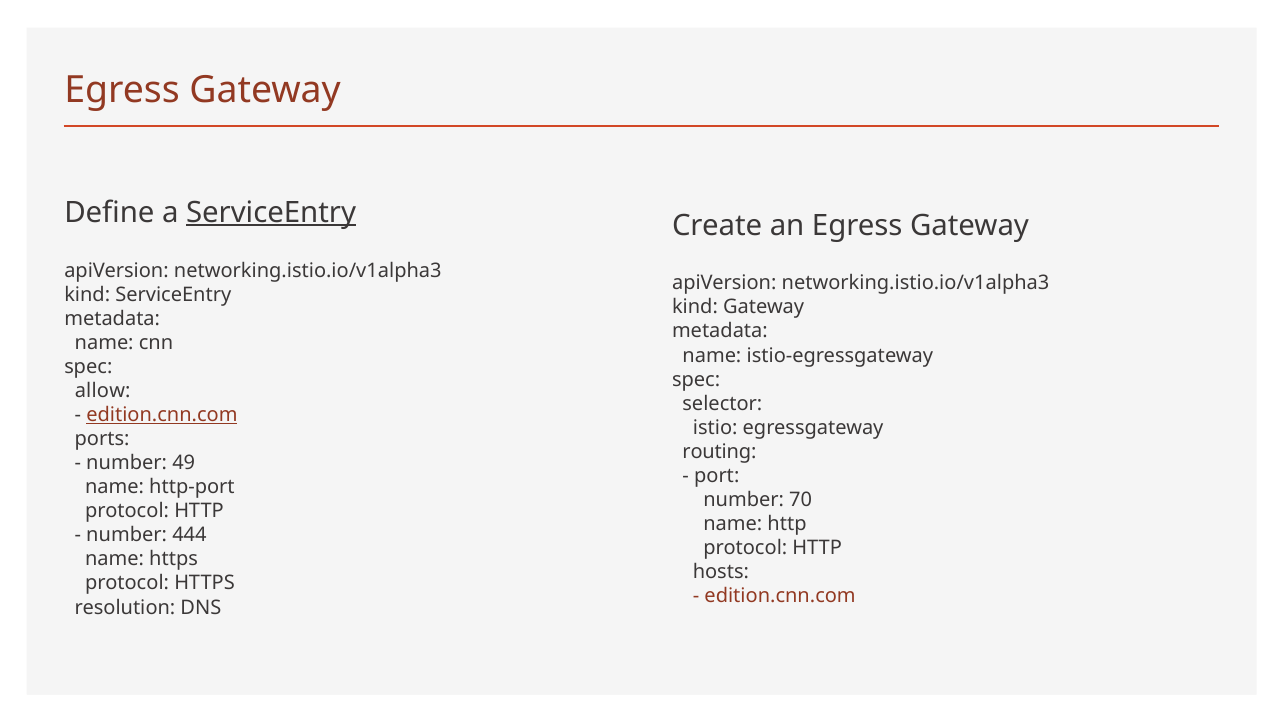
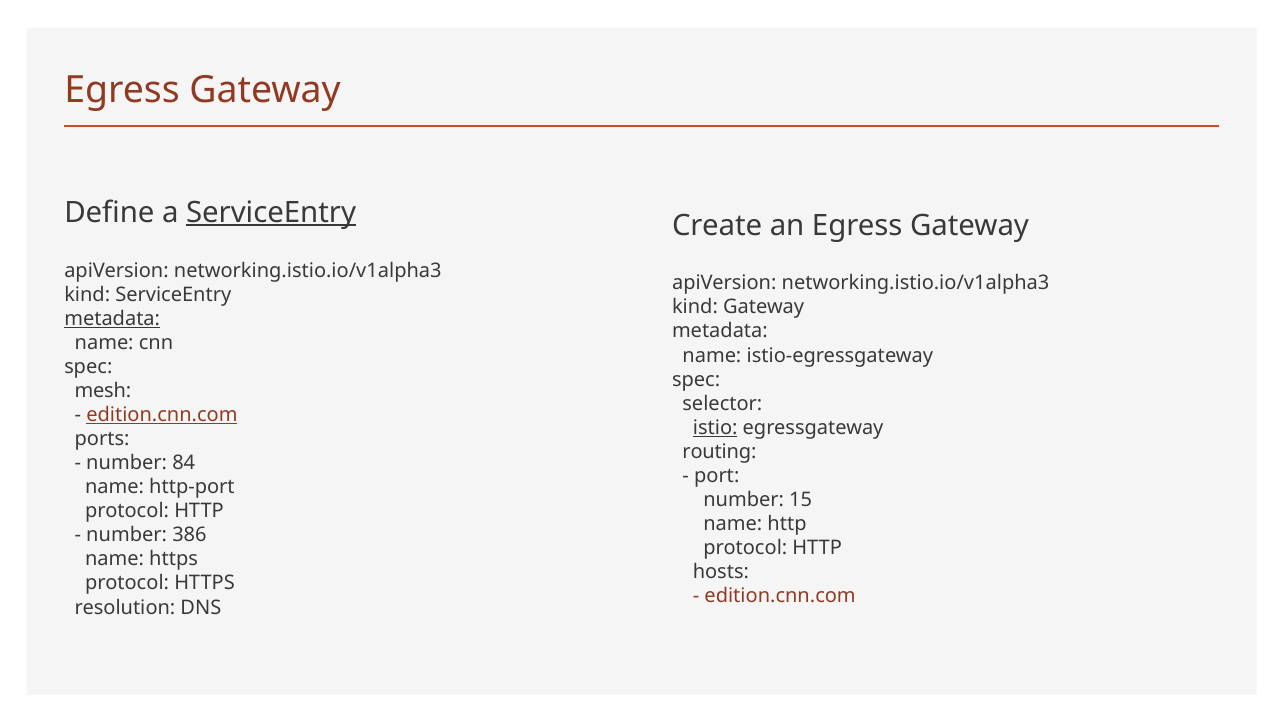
metadata underline: none -> present (112, 318)
allow: allow -> mesh (103, 391)
istio underline: none -> present (715, 427)
49: 49 -> 84 (184, 463)
70: 70 -> 15 (801, 500)
444: 444 -> 386 (189, 535)
